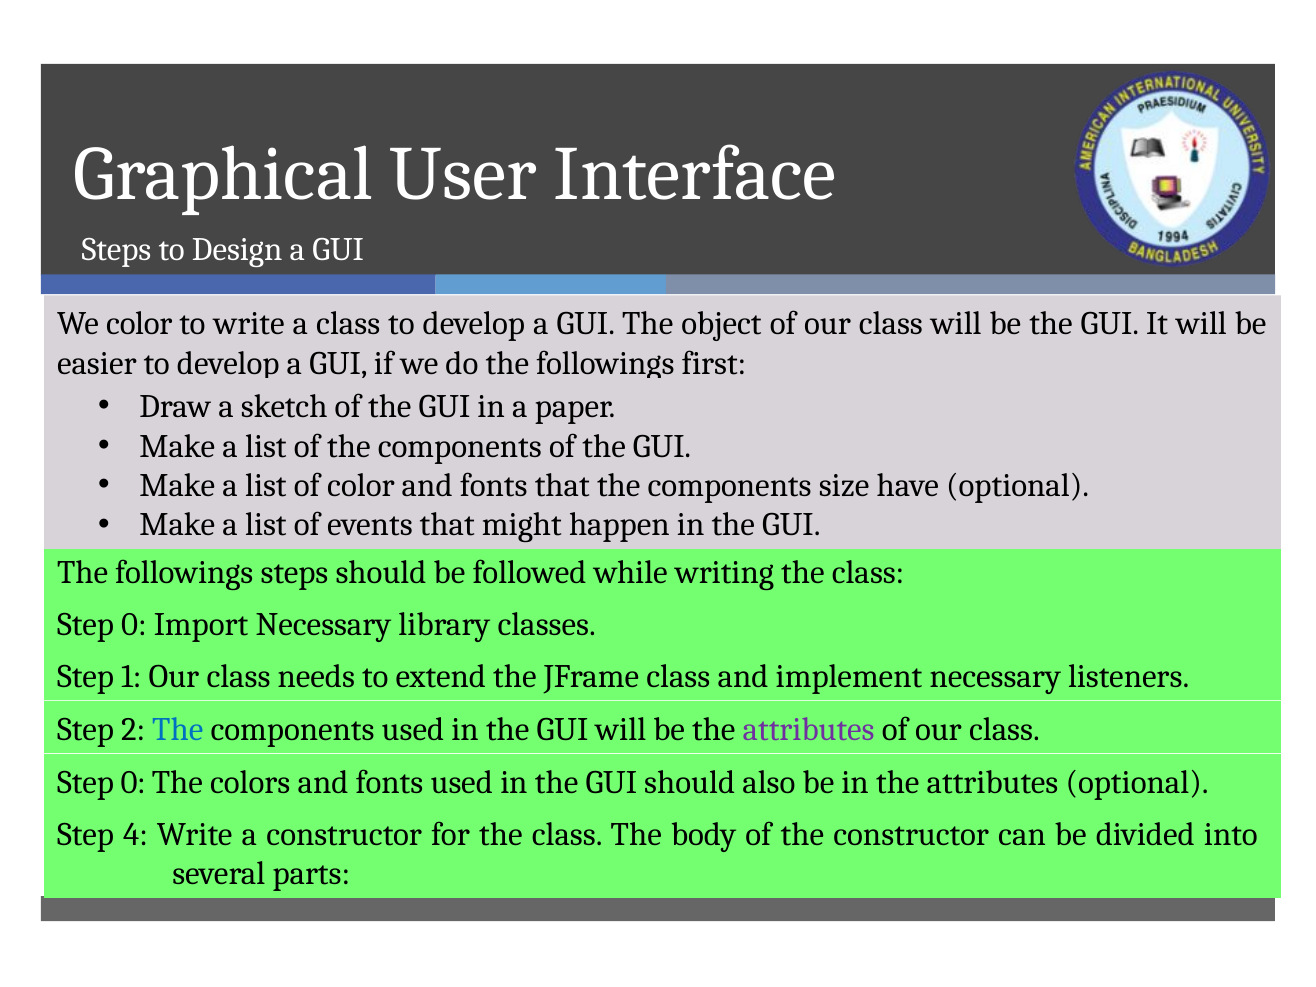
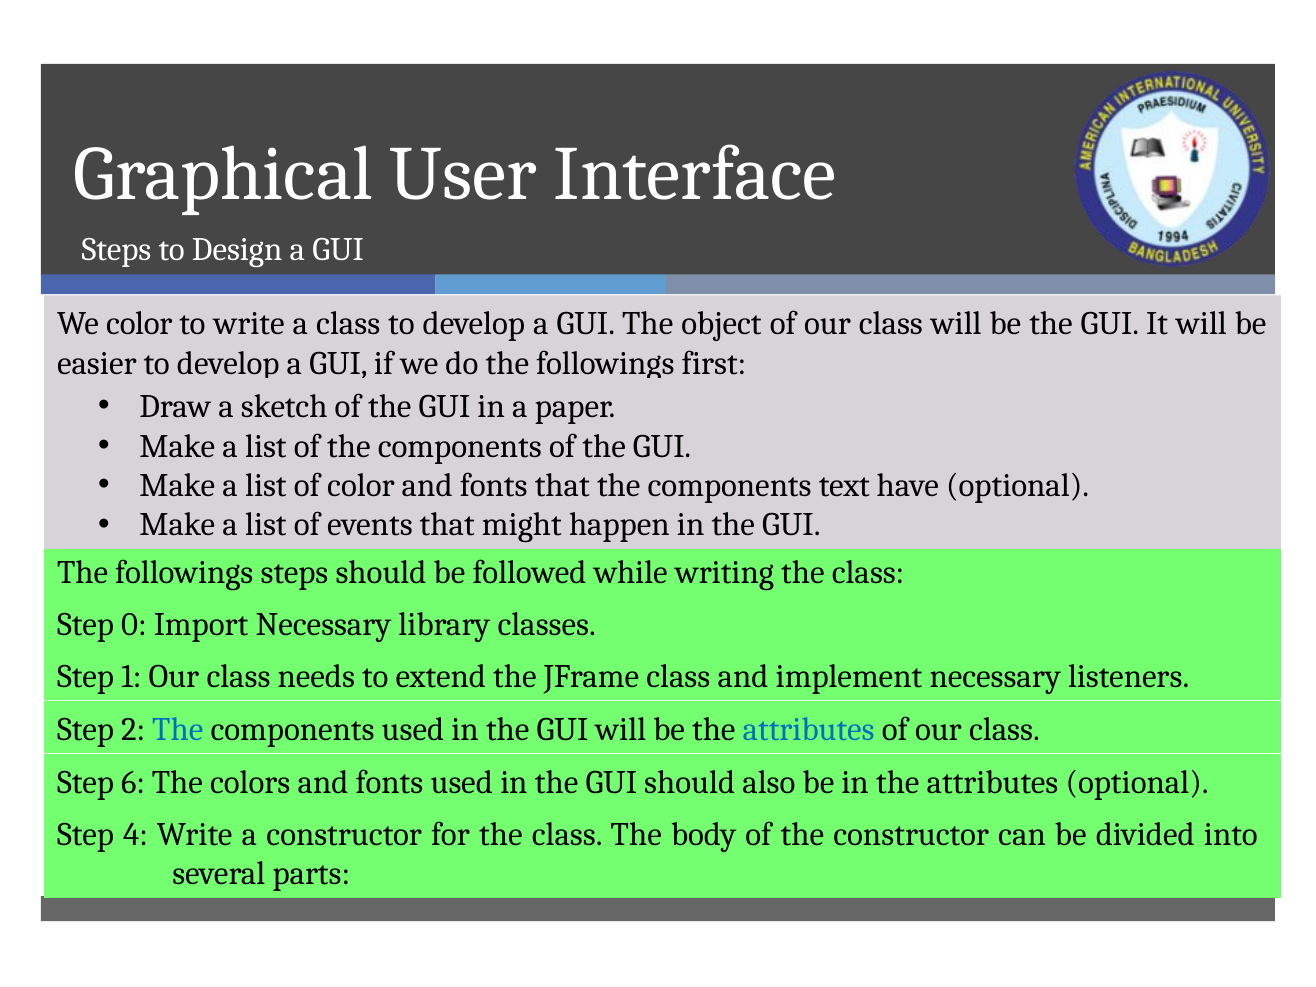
size: size -> text (844, 486)
attributes colour: purple -> blue (809, 729)
0: 0 -> 6 (133, 783)
